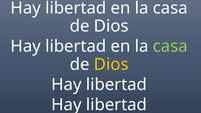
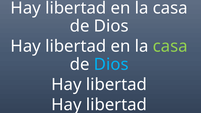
Dios colour: yellow -> light blue (111, 64)
